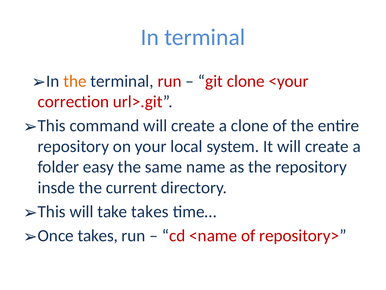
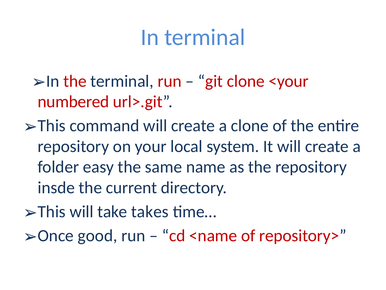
the colour: orange -> red (75, 81)
correction: correction -> numbered (73, 102)
takes: takes -> good (98, 235)
